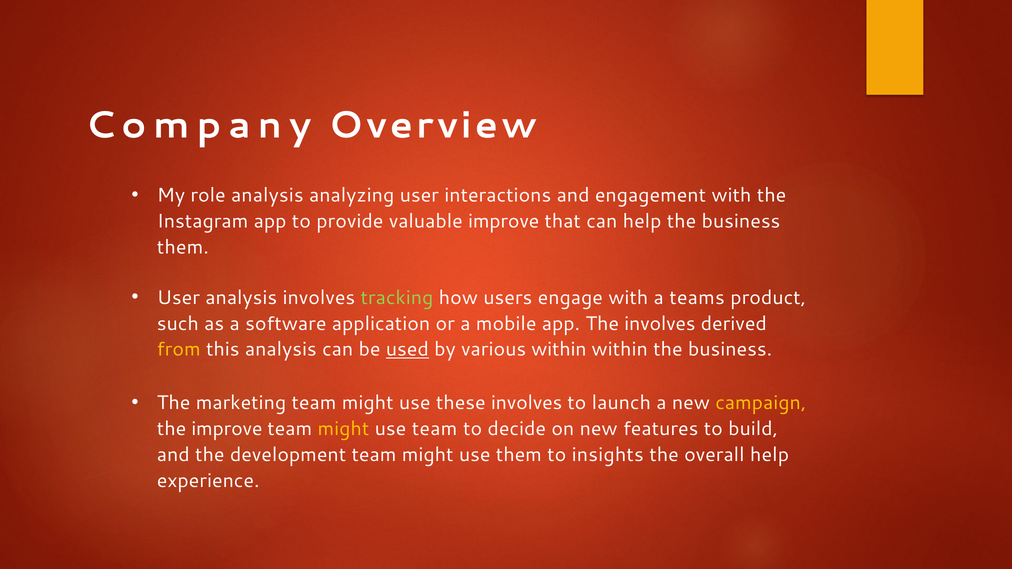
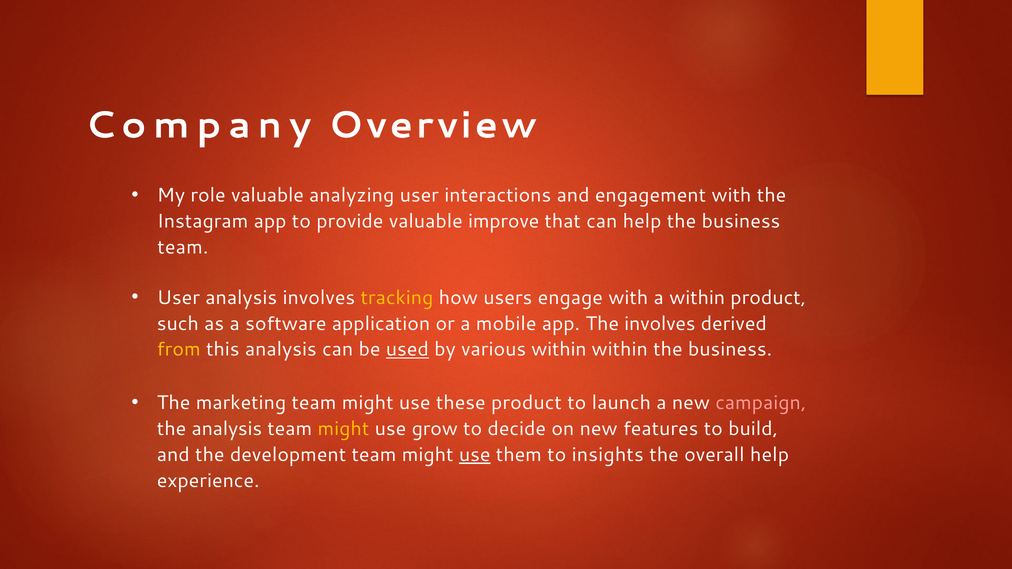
role analysis: analysis -> valuable (267, 195)
them: them -> team (183, 247)
tracking colour: light green -> yellow (397, 298)
a teams: teams -> within (697, 298)
these involves: involves -> product (526, 403)
campaign colour: yellow -> pink (761, 403)
the improve: improve -> analysis (227, 429)
use team: team -> grow (435, 429)
use underline: none -> present (475, 455)
